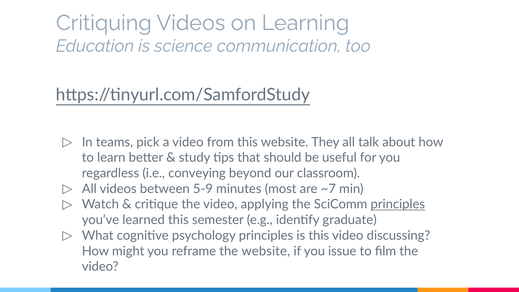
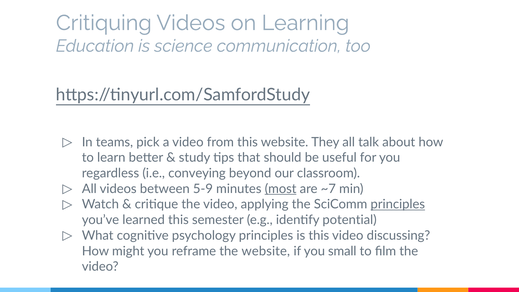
most underline: none -> present (281, 189)
graduate: graduate -> potential (350, 220)
issue: issue -> small (342, 251)
